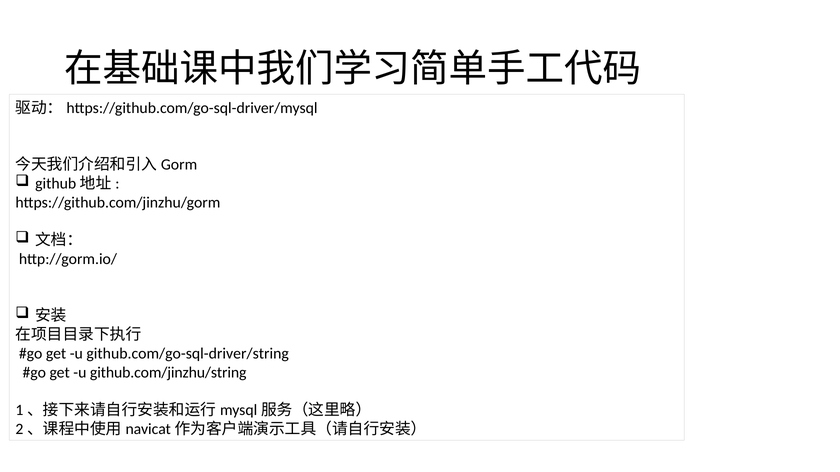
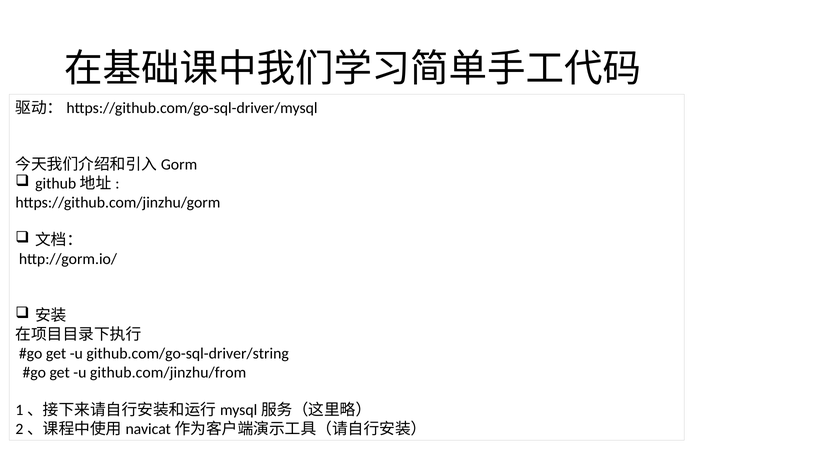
github.com/jinzhu/string: github.com/jinzhu/string -> github.com/jinzhu/from (168, 373)
